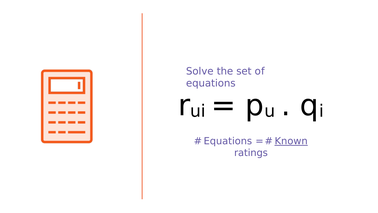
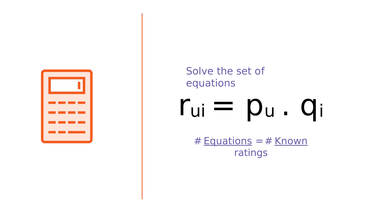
Equations underline: none -> present (228, 141)
